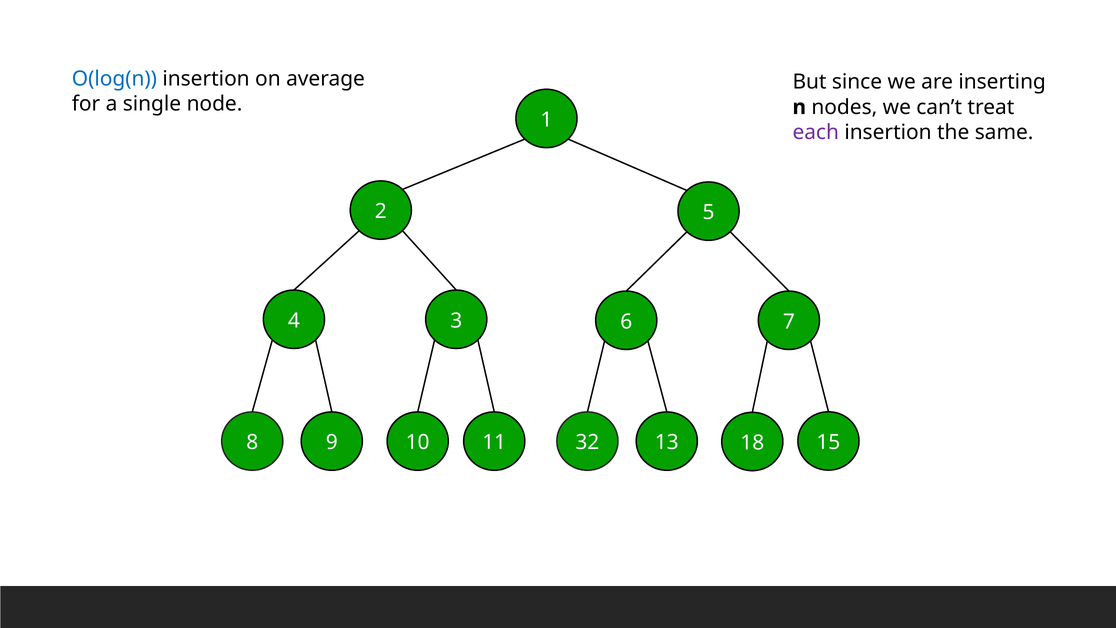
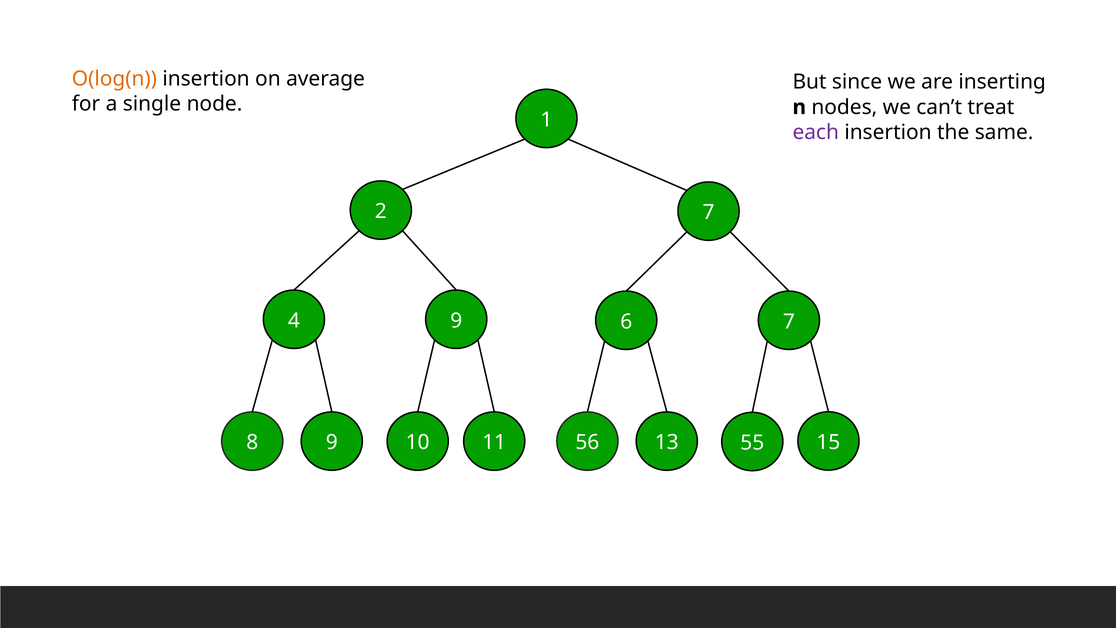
O(log(n colour: blue -> orange (114, 79)
2 5: 5 -> 7 (709, 212)
4 3: 3 -> 9 (456, 321)
32: 32 -> 56 (587, 442)
18: 18 -> 55 (752, 443)
